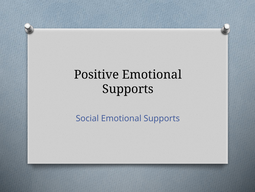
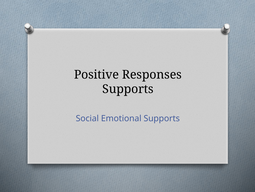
Positive Emotional: Emotional -> Responses (152, 74)
